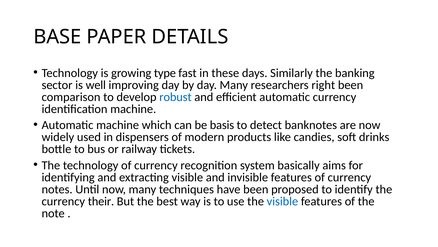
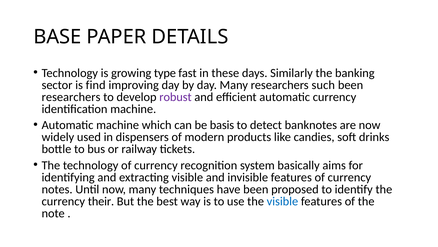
well: well -> find (96, 85)
right: right -> such (323, 85)
comparison: comparison -> researchers (71, 97)
robust colour: blue -> purple (175, 97)
